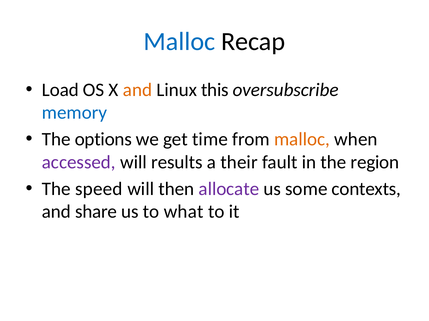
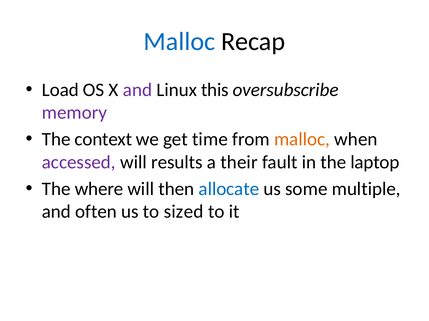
and colour: orange -> purple (137, 90)
memory colour: blue -> purple (74, 113)
options: options -> context (103, 140)
region: region -> laptop (375, 162)
speed: speed -> where (99, 189)
allocate colour: purple -> blue (229, 189)
contexts: contexts -> multiple (366, 189)
share: share -> often (96, 212)
what: what -> sized (184, 212)
